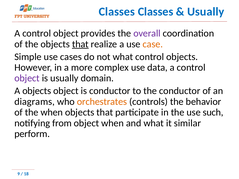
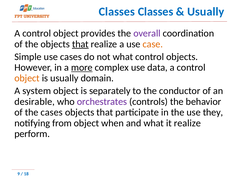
more underline: none -> present (82, 68)
object colour: purple -> orange (27, 78)
A objects: objects -> system (37, 91)
is conductor: conductor -> separately (110, 91)
diagrams: diagrams -> desirable (35, 102)
orchestrates colour: orange -> purple (102, 102)
the when: when -> cases (52, 112)
such: such -> they (213, 112)
it similar: similar -> realize (187, 123)
